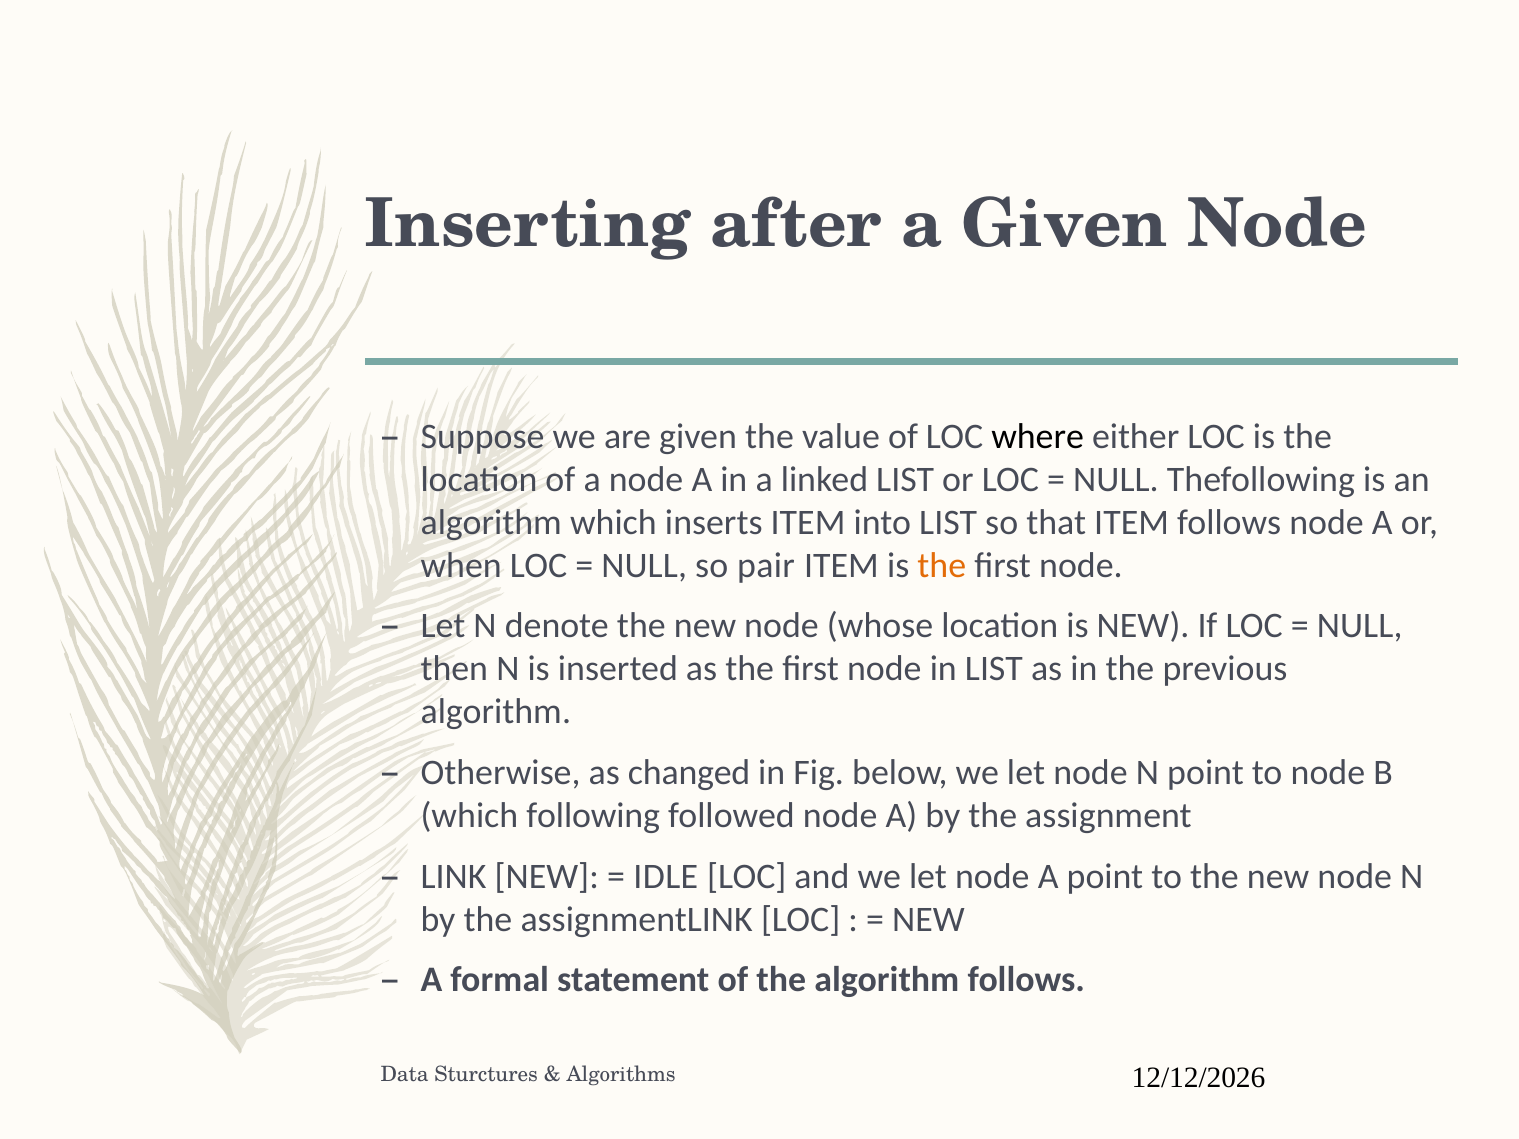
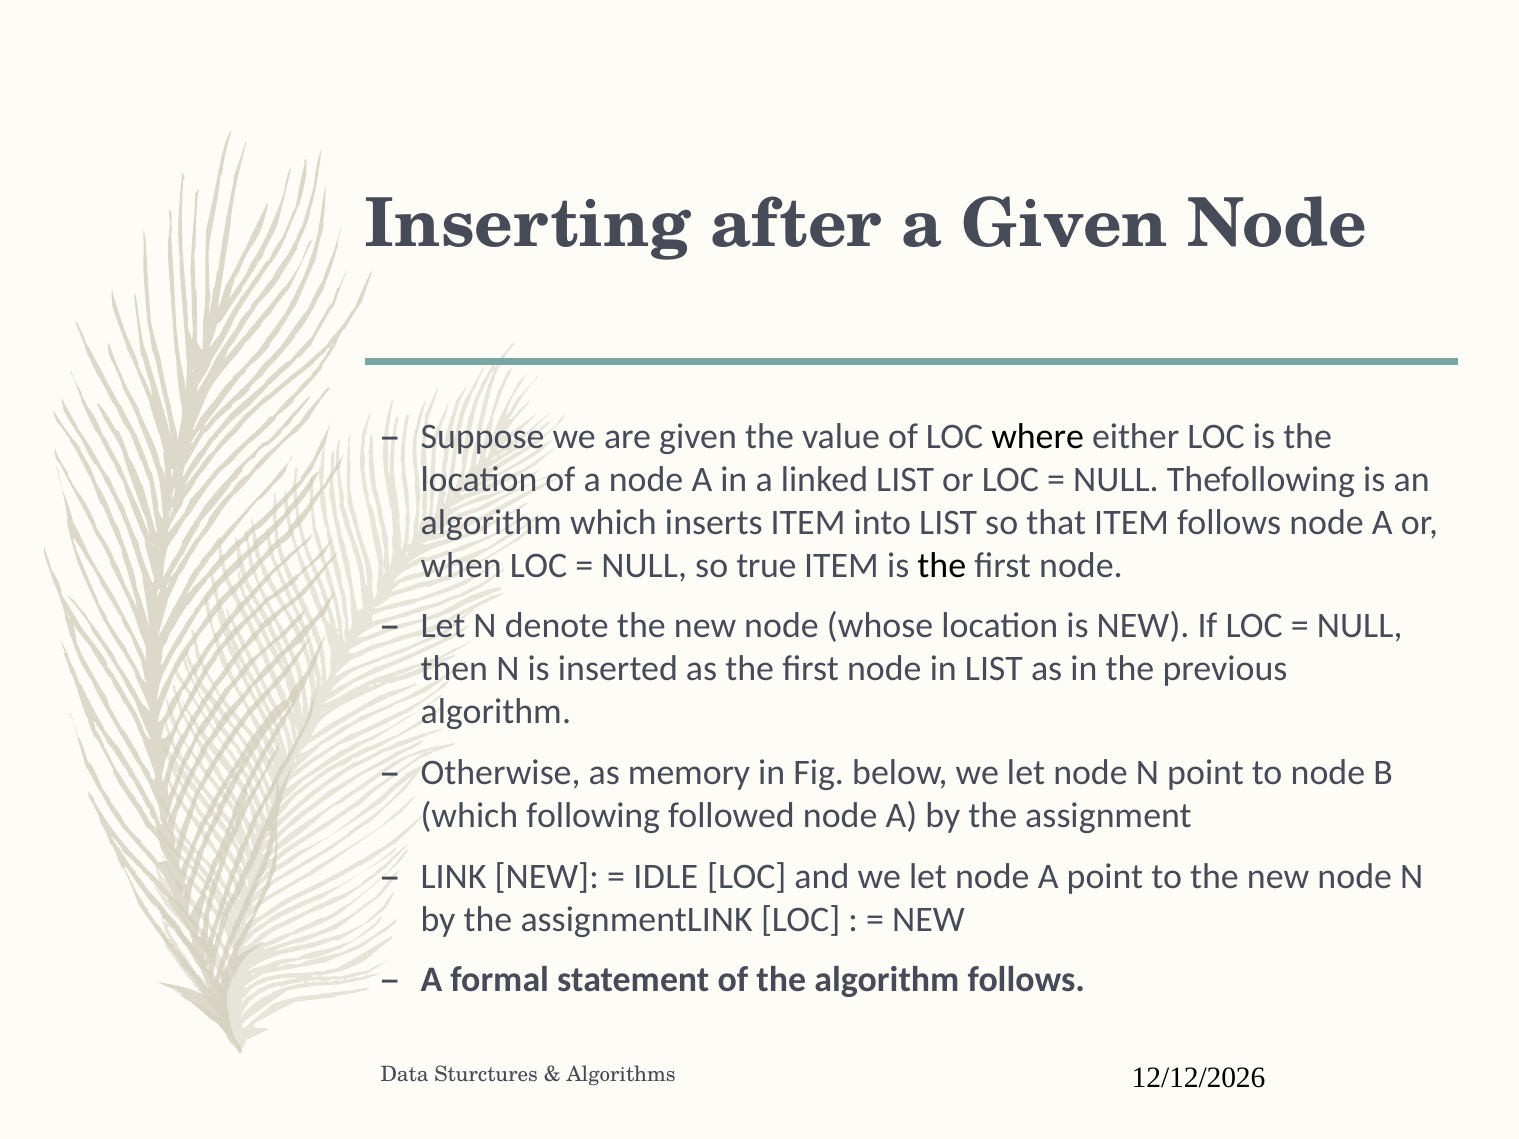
pair: pair -> true (766, 566)
the colour: orange -> black (942, 566)
changed: changed -> memory (689, 773)
